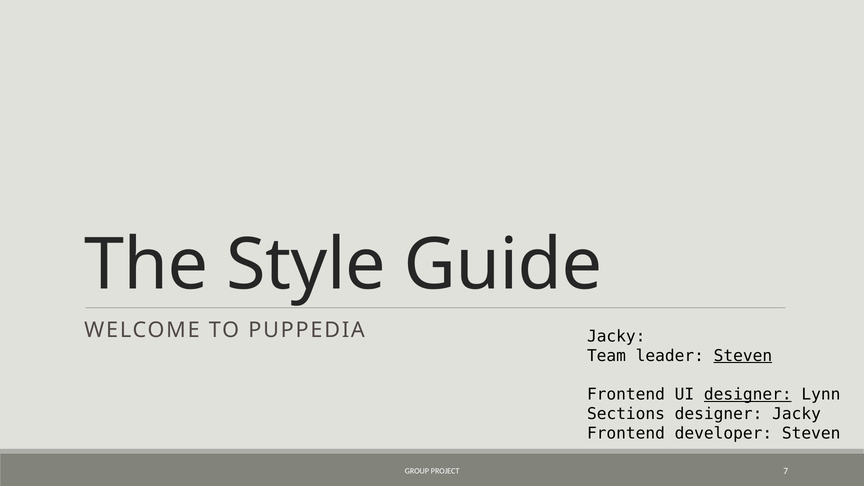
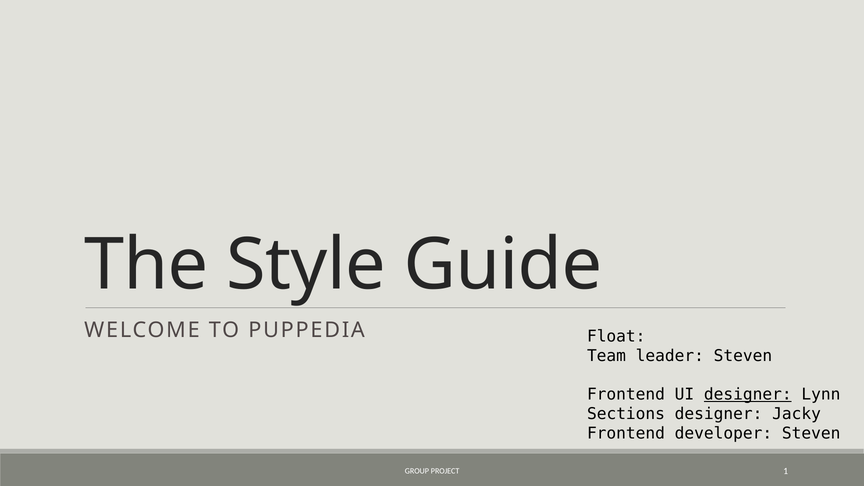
PUPPEDIA Jacky: Jacky -> Float (616, 336)
Steven underline: present -> none (743, 356)
7: 7 -> 1 (786, 471)
